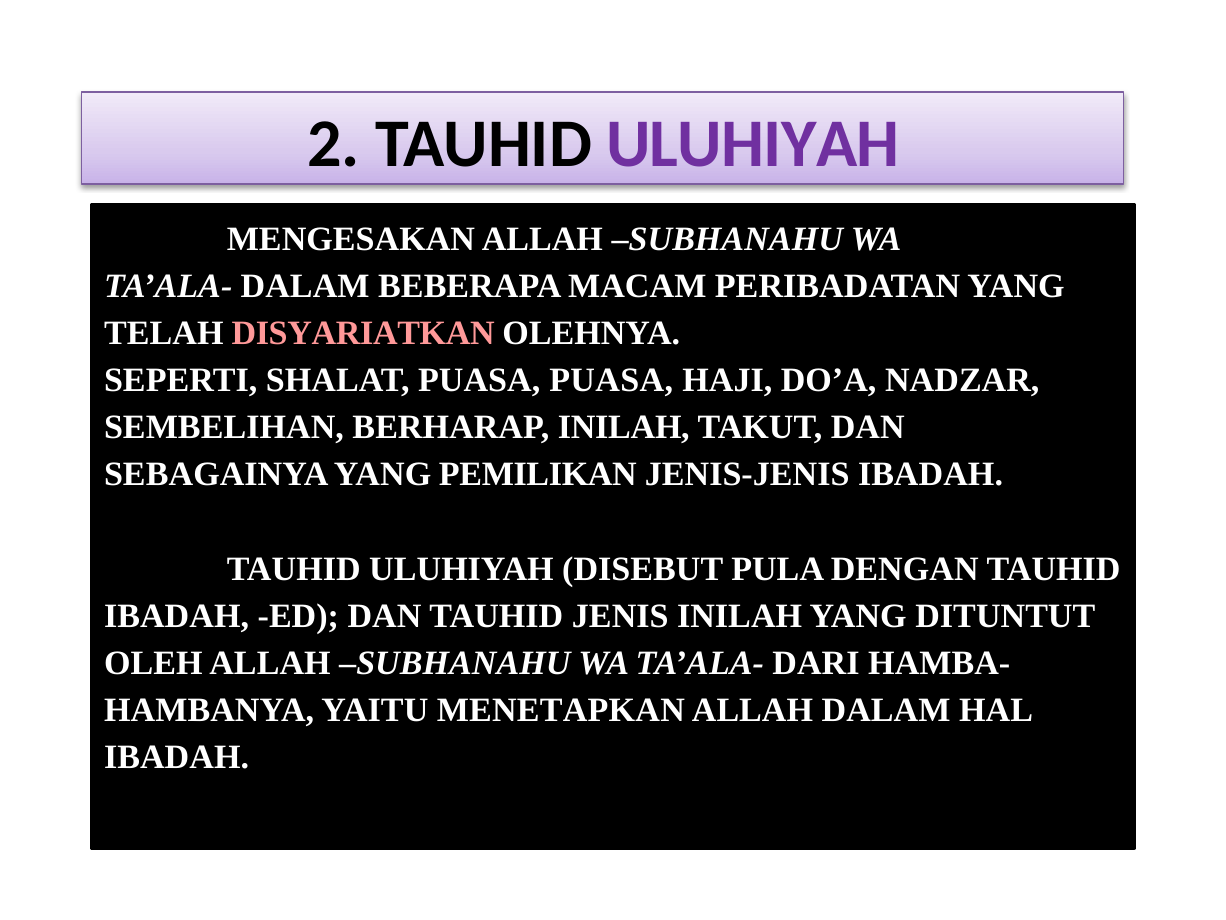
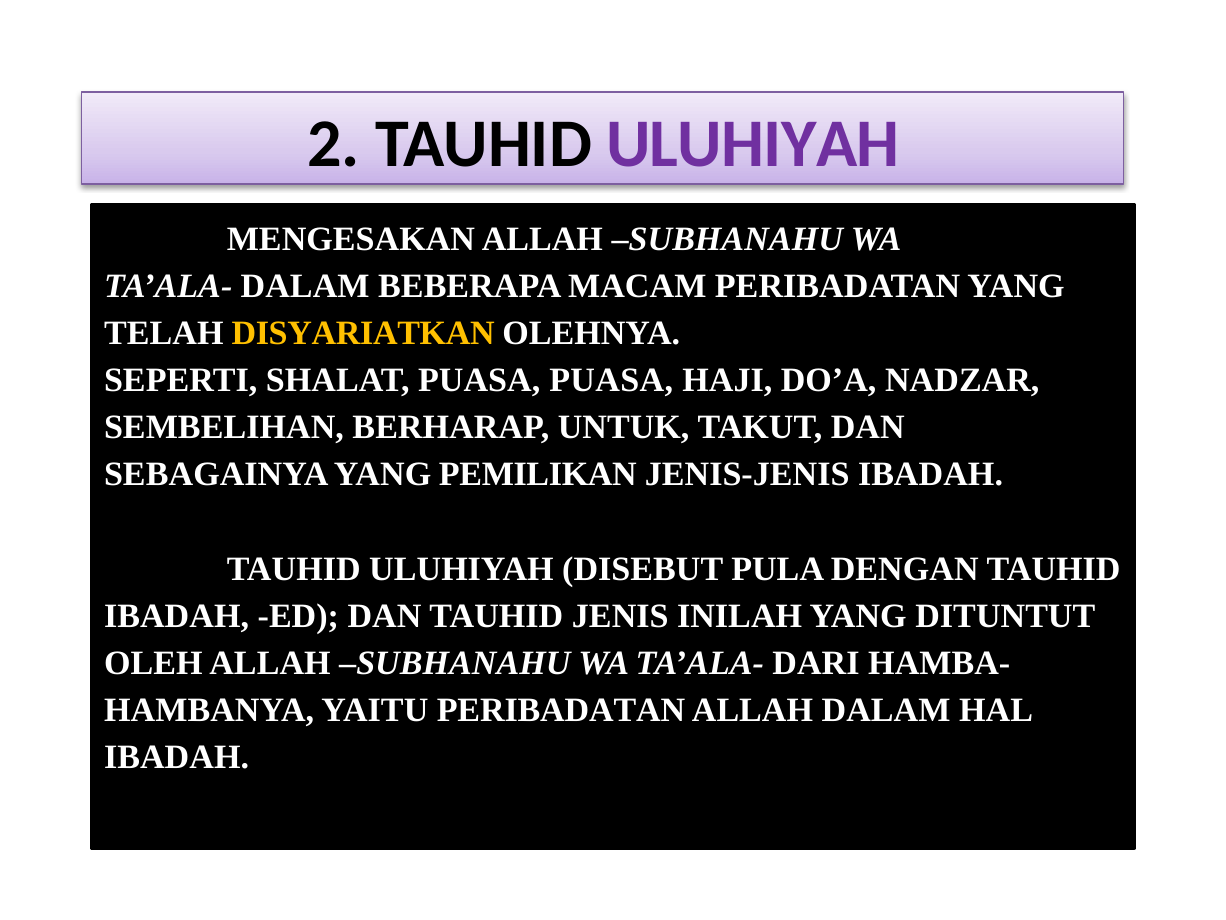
DISYARIATKAN colour: pink -> yellow (363, 333)
BERHARAP INILAH: INILAH -> UNTUK (624, 427)
YAITU MENETAPKAN: MENETAPKAN -> PERIBADATAN (561, 710)
